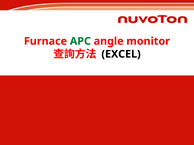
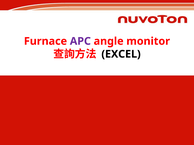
APC colour: green -> purple (80, 41)
